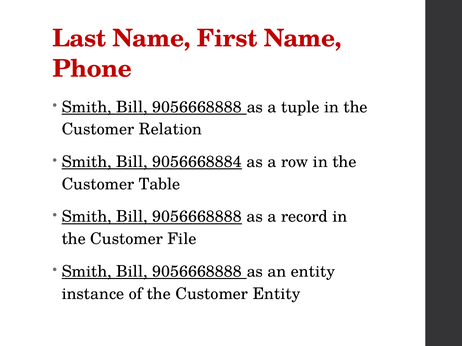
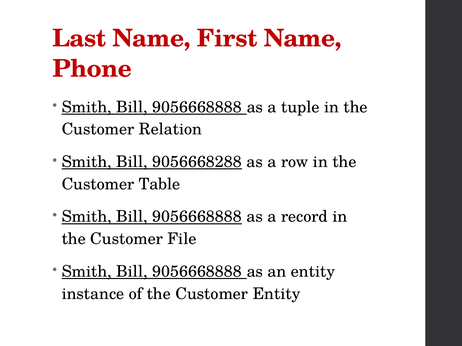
9056668884: 9056668884 -> 9056668288 (197, 162)
